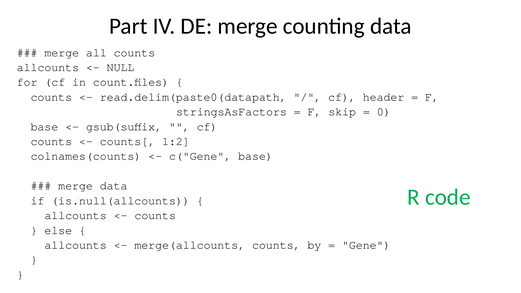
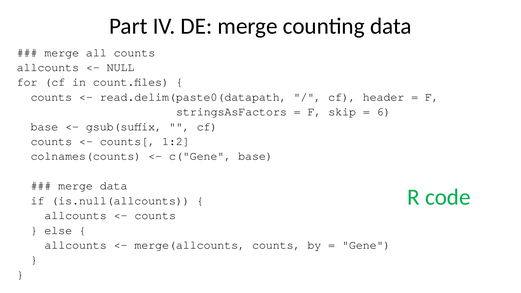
0: 0 -> 6 (384, 112)
